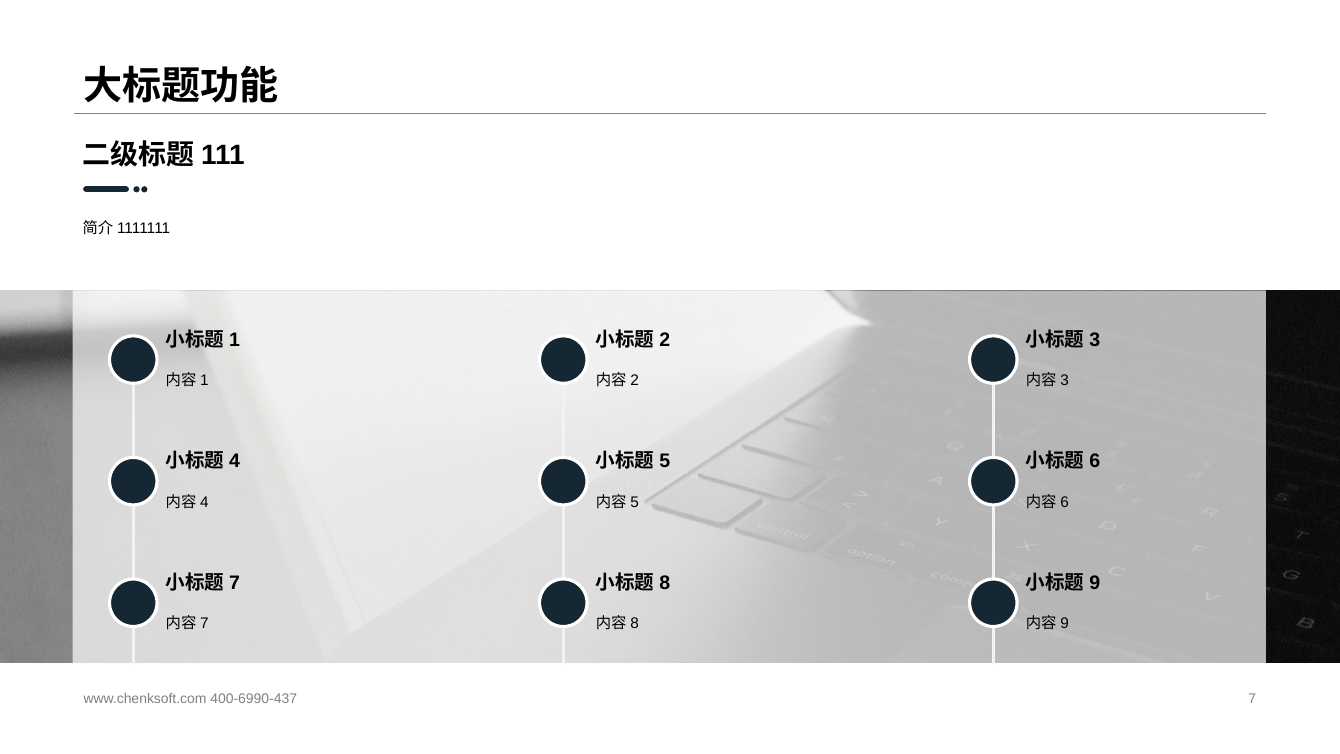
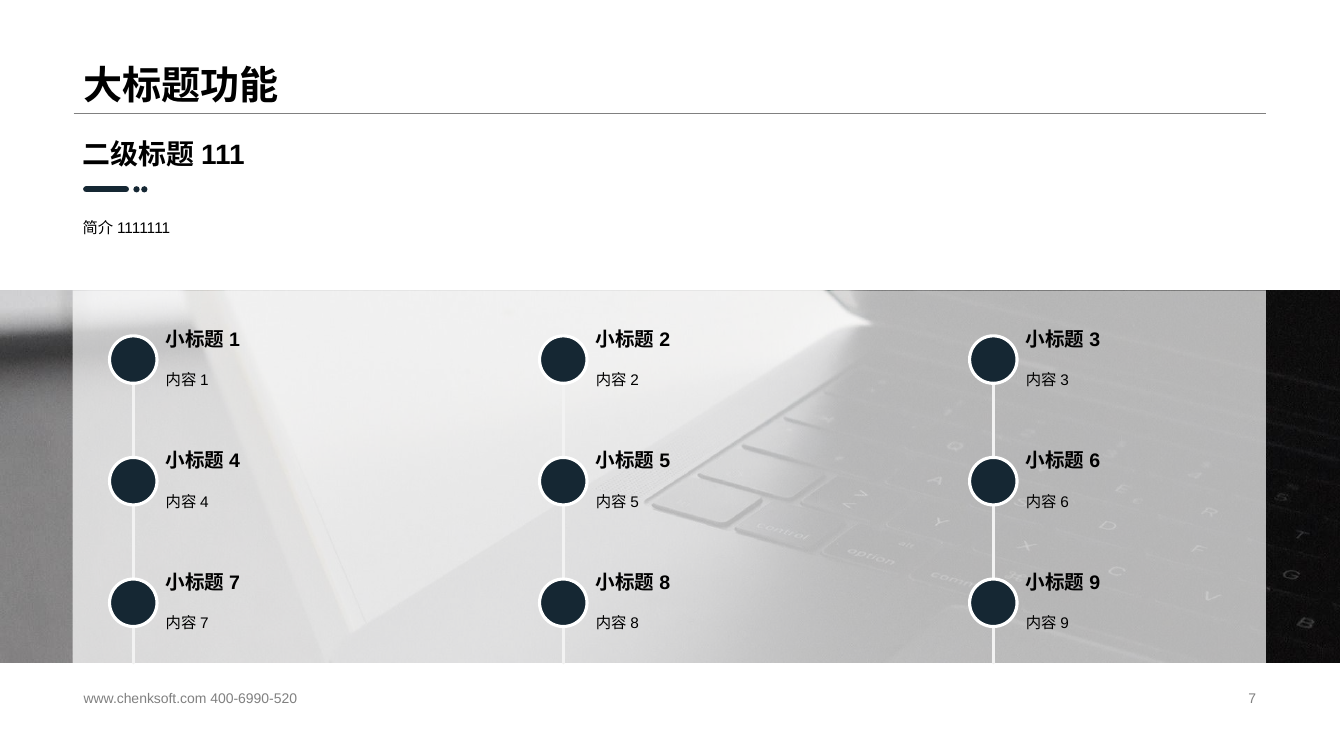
400-6990-437: 400-6990-437 -> 400-6990-520 (254, 698)
